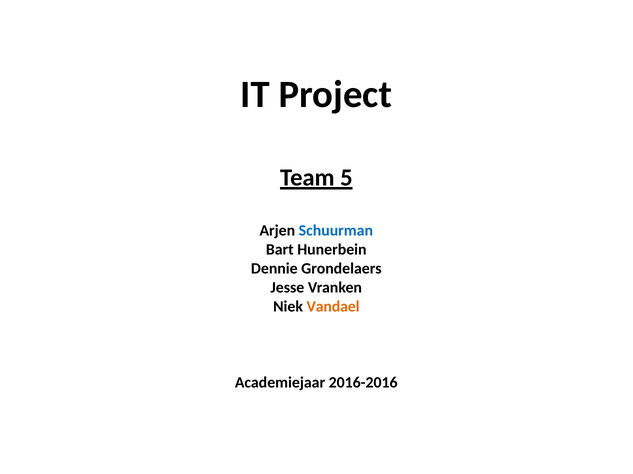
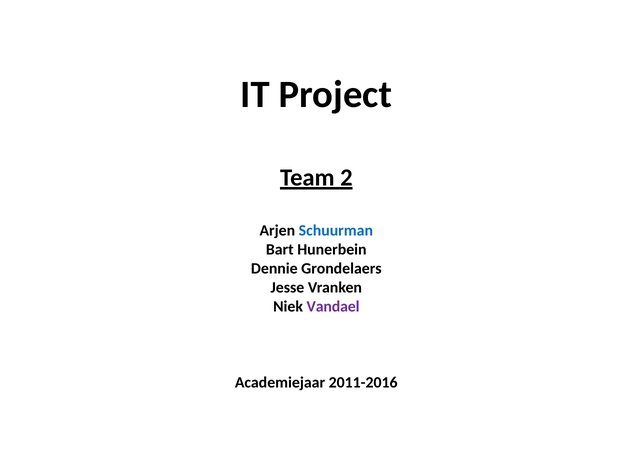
5: 5 -> 2 (346, 178)
Vandael colour: orange -> purple (333, 307)
2016-2016: 2016-2016 -> 2011-2016 (363, 383)
